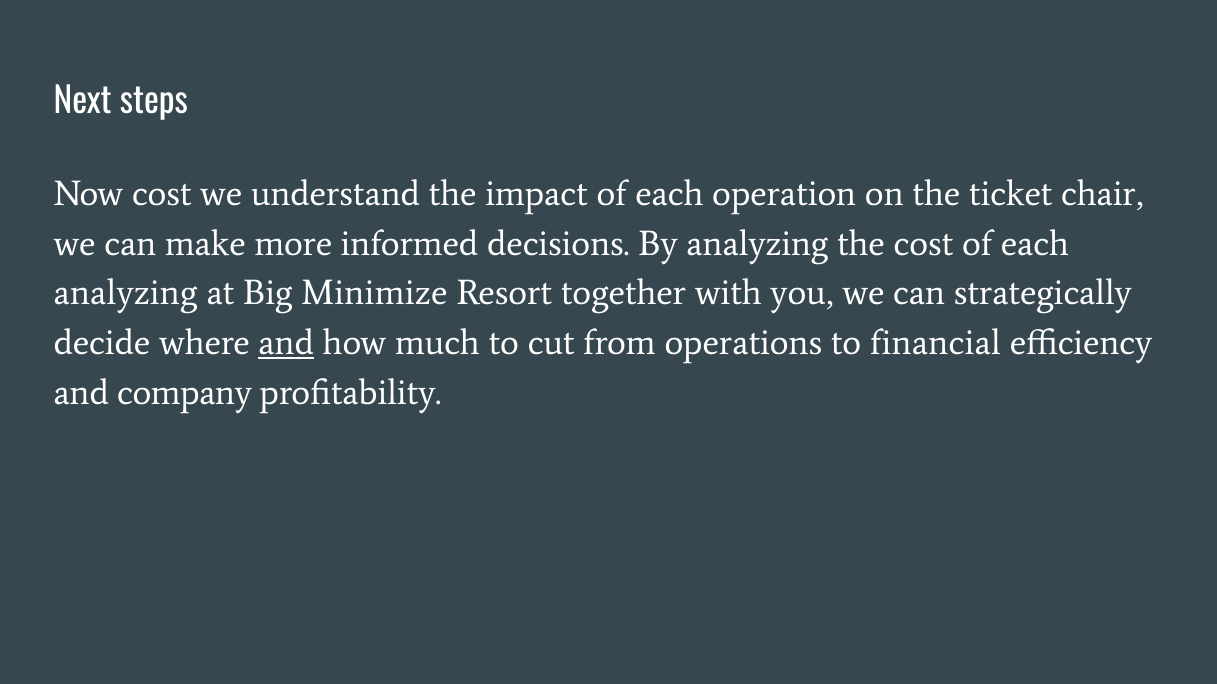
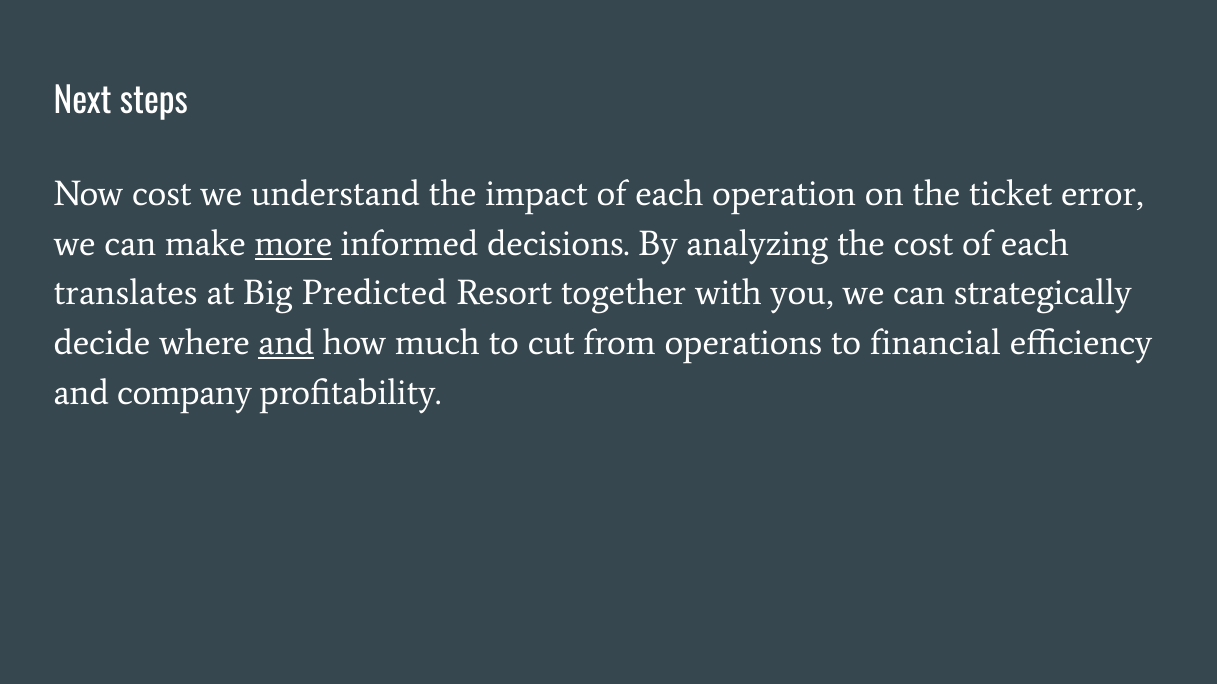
chair: chair -> error (1102, 194)
more underline: none -> present (293, 244)
analyzing: analyzing -> translates (126, 294)
Minimize: Minimize -> Predicted (374, 294)
